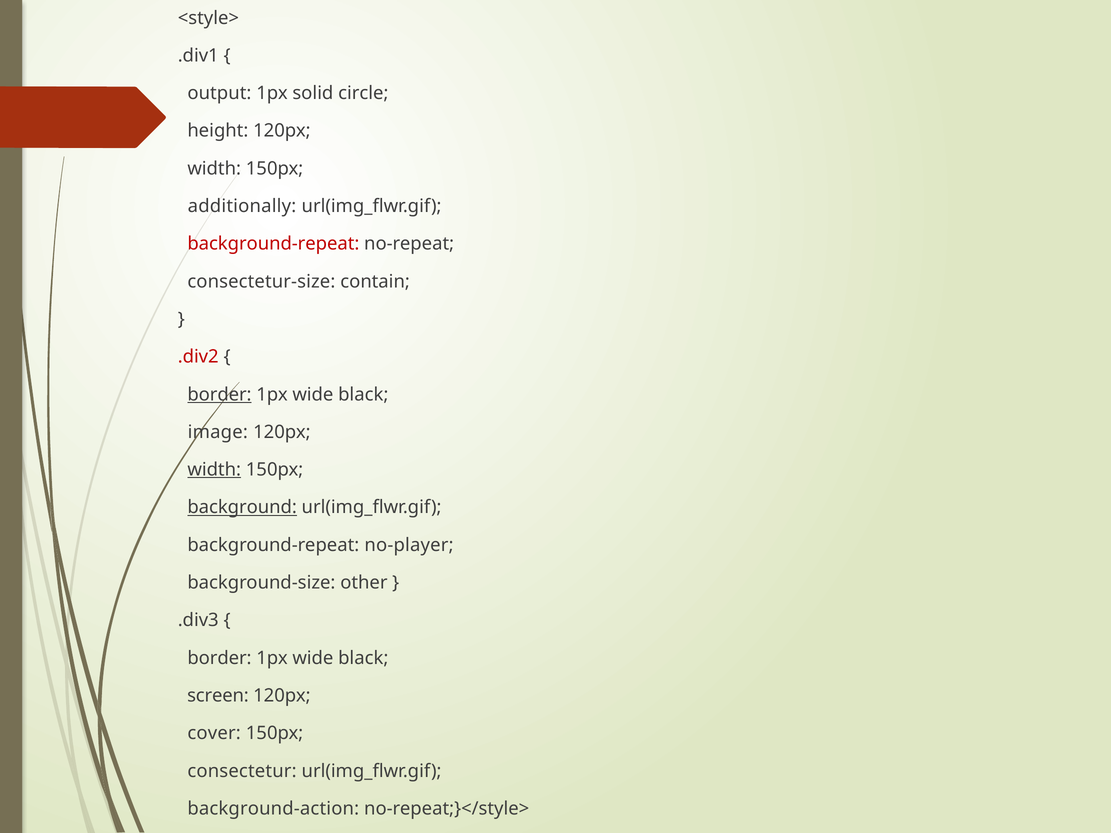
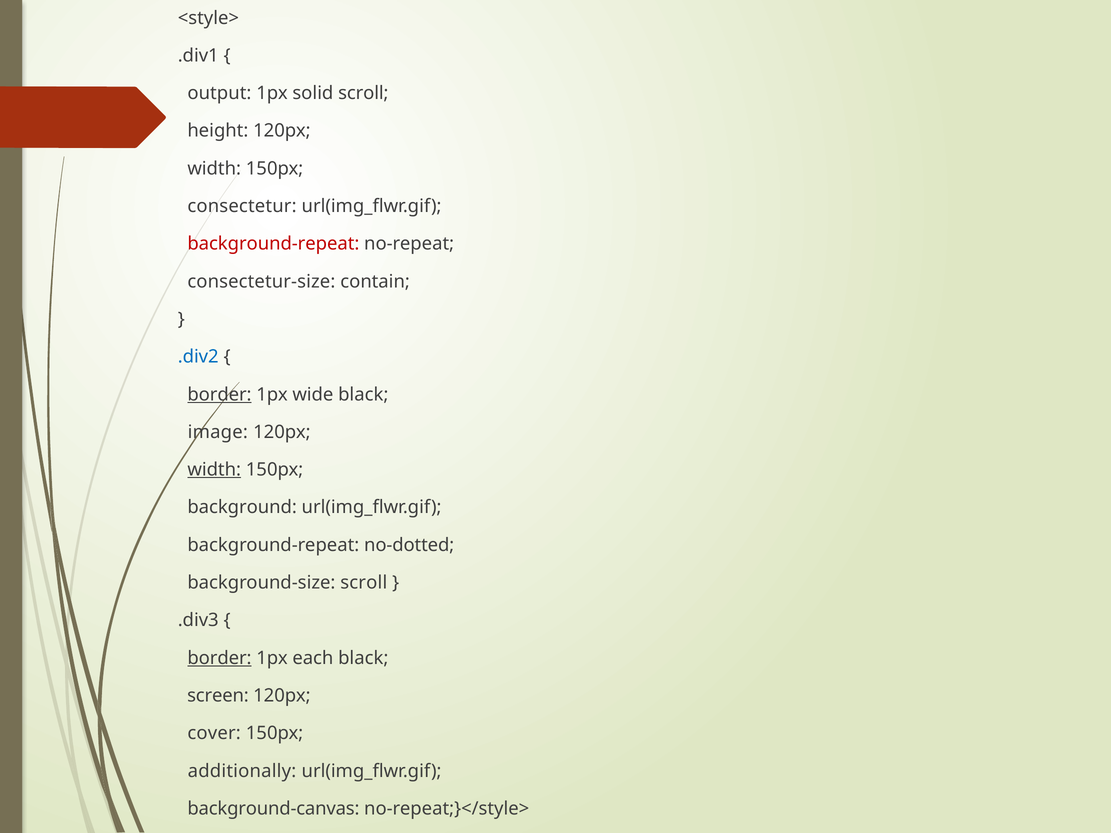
solid circle: circle -> scroll (363, 93)
additionally: additionally -> consectetur (242, 206)
.div2 colour: red -> blue (198, 357)
background underline: present -> none (242, 508)
no-player: no-player -> no-dotted (409, 545)
background-size other: other -> scroll (364, 583)
border underline: none -> present (219, 658)
wide: wide -> each (313, 658)
consectetur: consectetur -> additionally (242, 771)
background-action: background-action -> background-canvas (273, 809)
